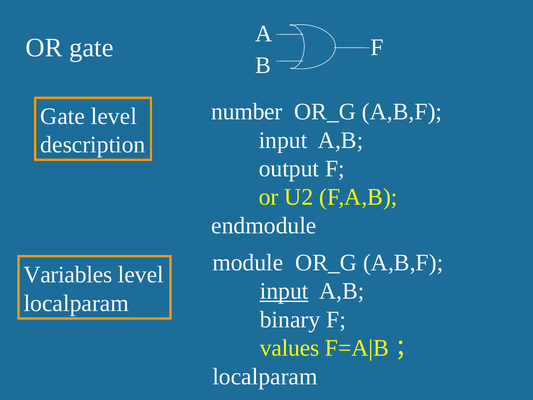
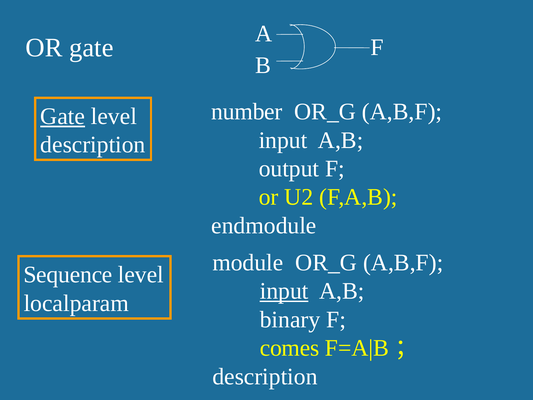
Gate underline: none -> present (63, 116)
Variables: Variables -> Sequence (68, 275)
values: values -> comes (290, 348)
localparam: localparam -> description (265, 376)
